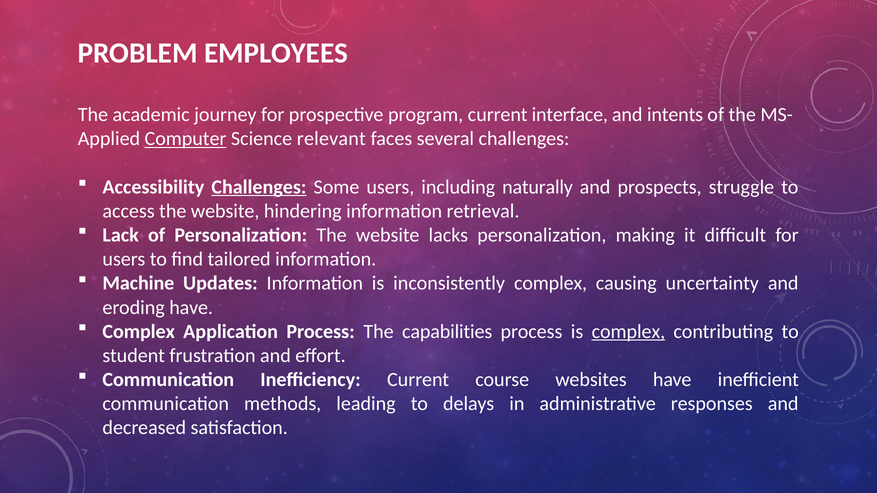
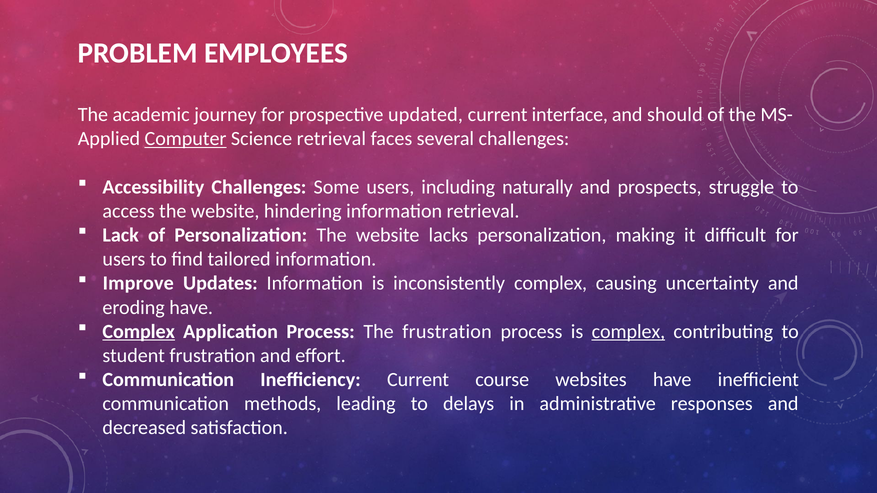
program: program -> updated (426, 115)
intents: intents -> should (675, 115)
Science relevant: relevant -> retrieval (331, 139)
Challenges underline: present -> none (259, 187)
Machine: Machine -> Improve (138, 283)
Complex underline: none -> present (139, 332)
The capabilities: capabilities -> frustration (447, 332)
